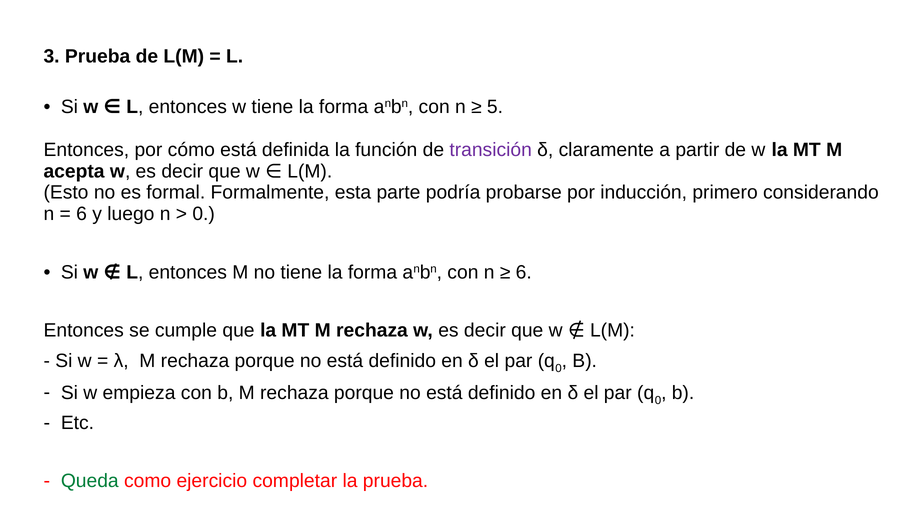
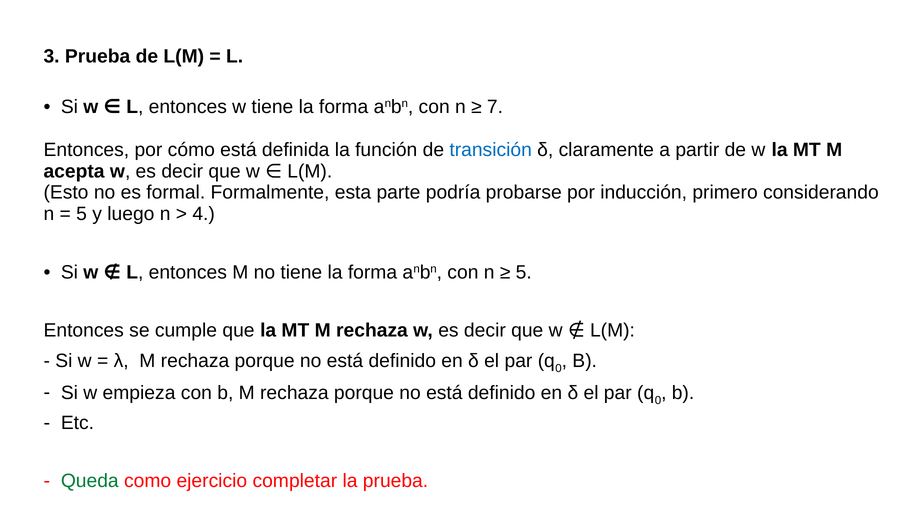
5: 5 -> 7 (495, 107)
transición colour: purple -> blue (491, 150)
6: 6 -> 5 (82, 214)
0: 0 -> 4 (204, 214)
6: 6 -> 5 (524, 272)
